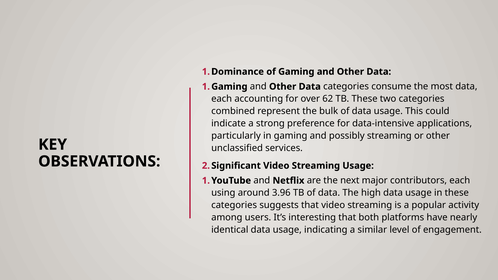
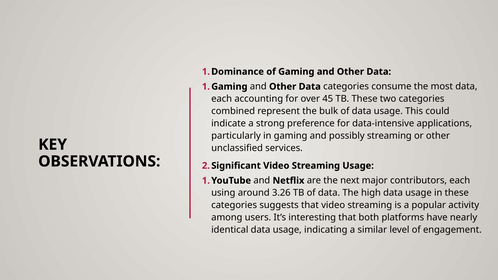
62: 62 -> 45 (328, 99)
3.96: 3.96 -> 3.26 (281, 193)
